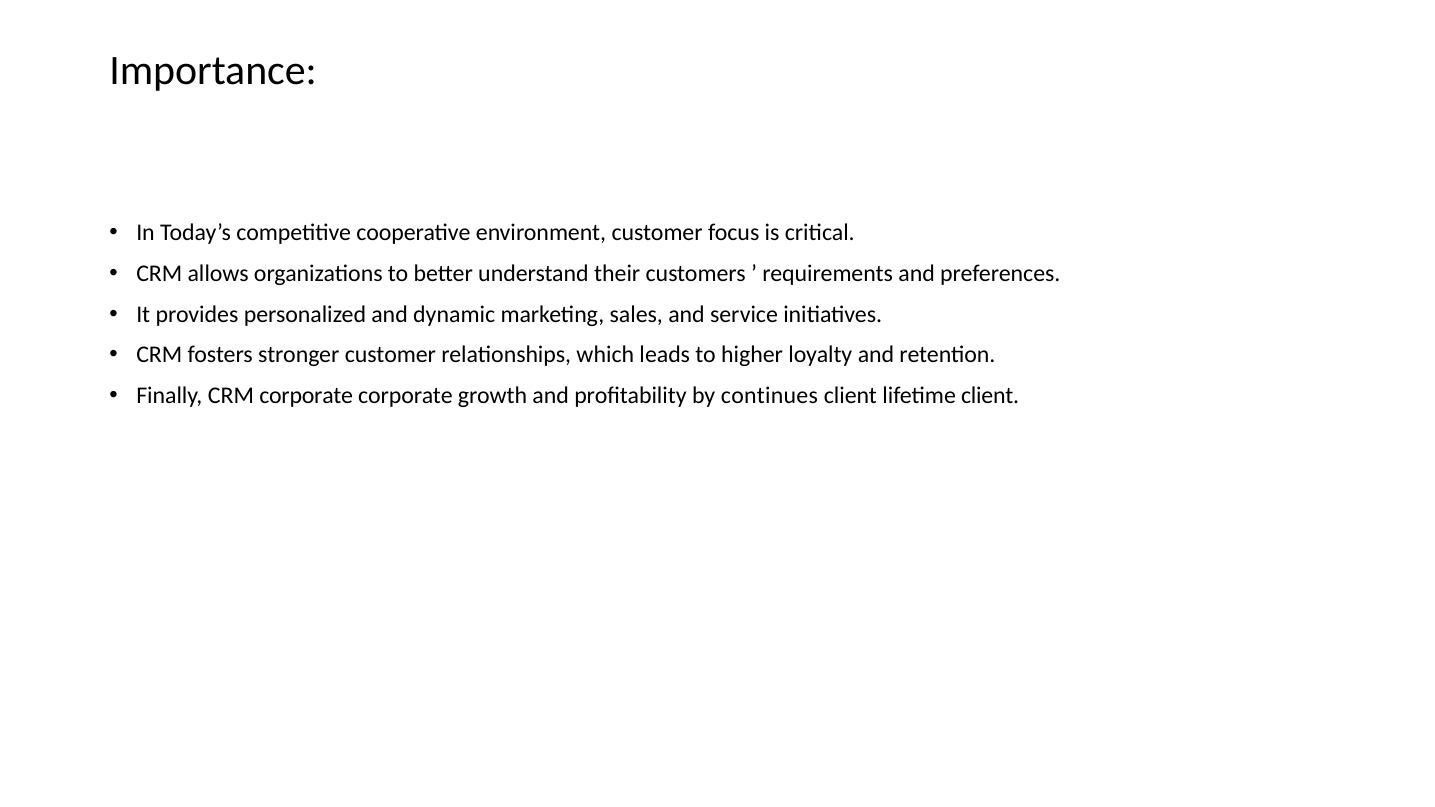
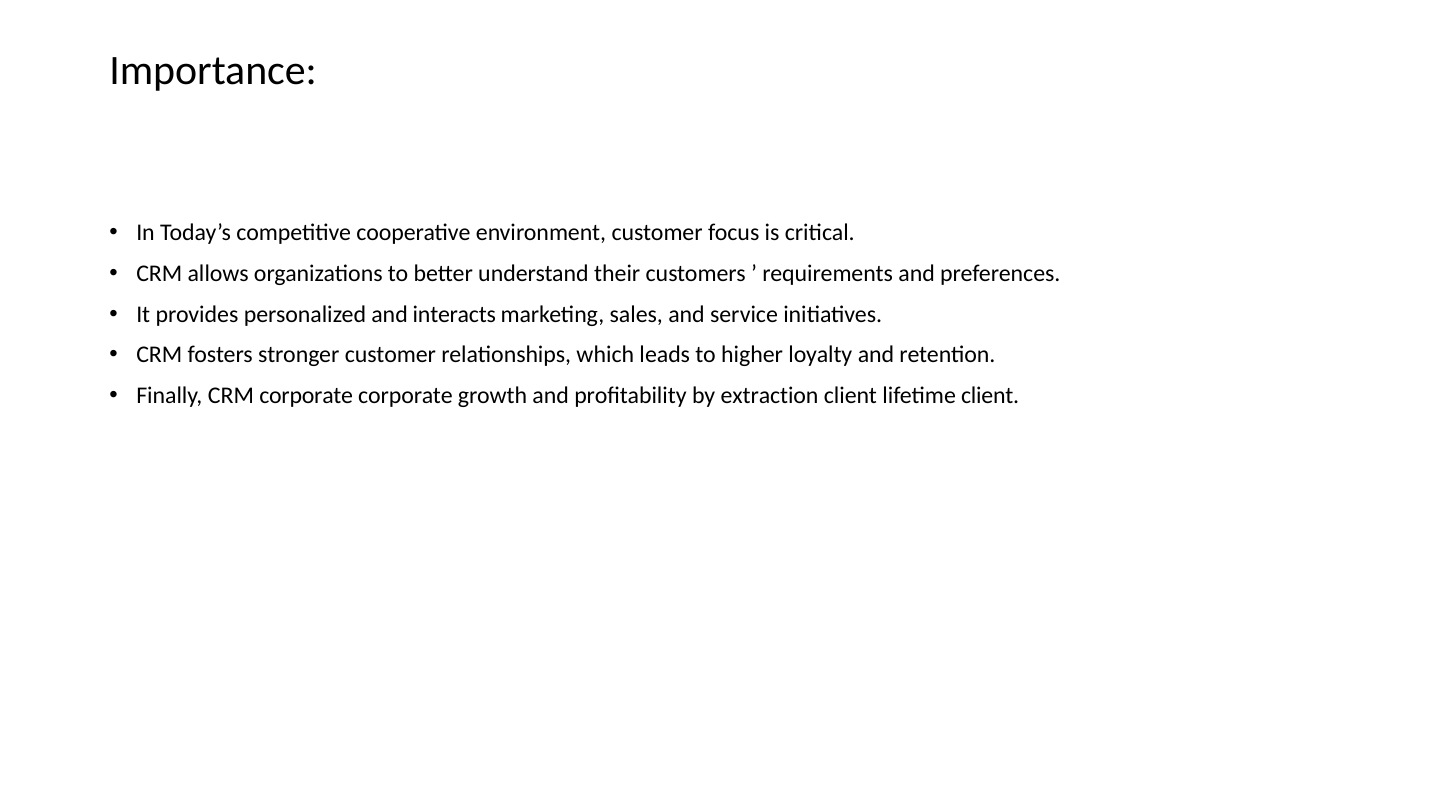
dynamic: dynamic -> interacts (454, 314)
continues: continues -> extraction (770, 396)
